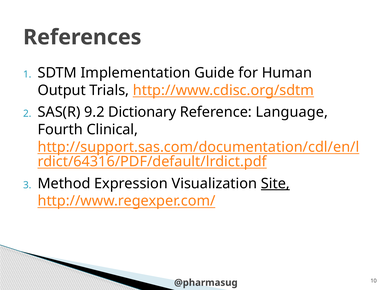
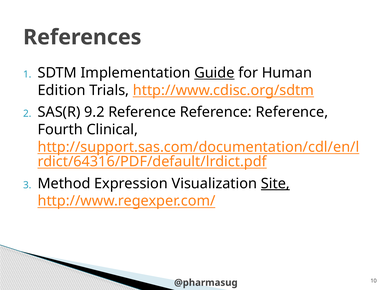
Guide underline: none -> present (214, 73)
Output: Output -> Edition (62, 90)
9.2 Dictionary: Dictionary -> Reference (142, 112)
Language: Language -> Reference (292, 112)
